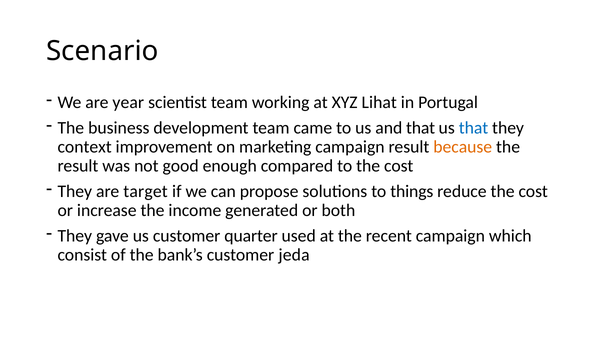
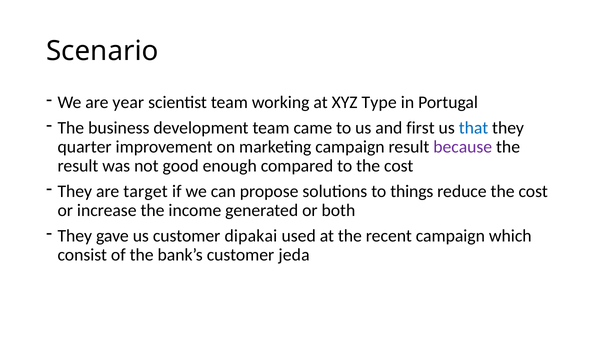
Lihat: Lihat -> Type (379, 102)
and that: that -> first (420, 128)
context: context -> quarter (85, 147)
because colour: orange -> purple (463, 147)
quarter: quarter -> dipakai (251, 236)
